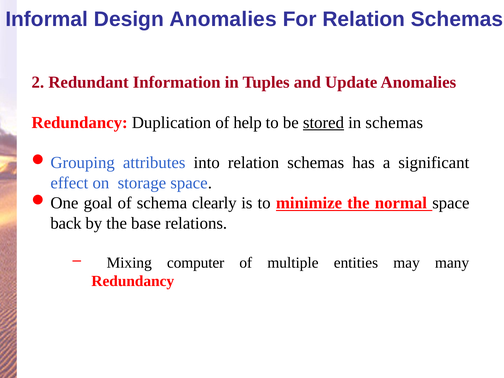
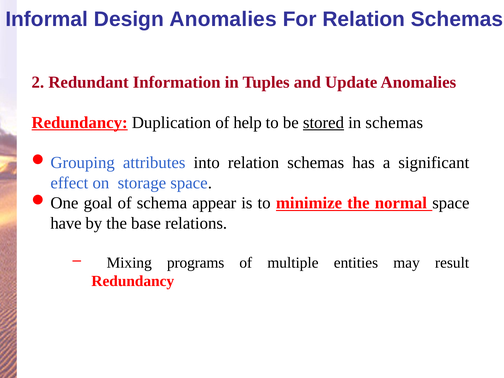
Redundancy underline: none -> present (80, 122)
clearly: clearly -> appear (214, 203)
back: back -> have (66, 223)
computer: computer -> programs (196, 263)
many: many -> result (452, 263)
